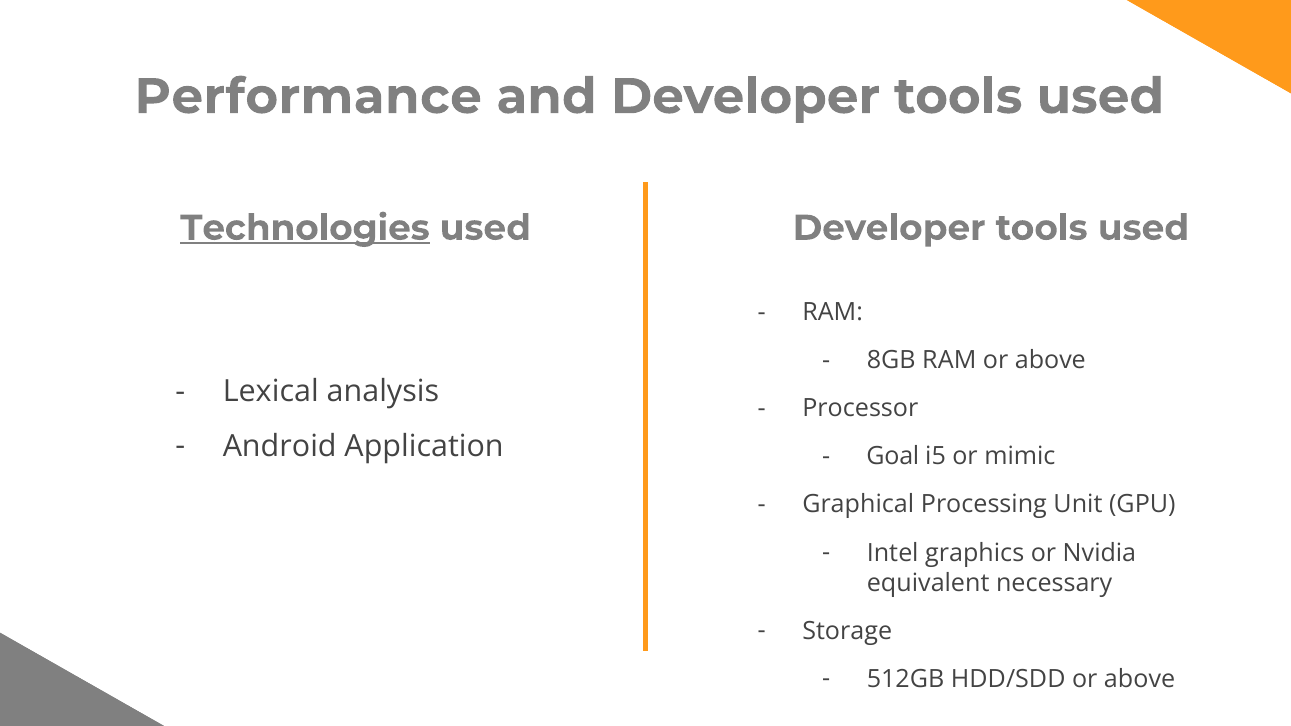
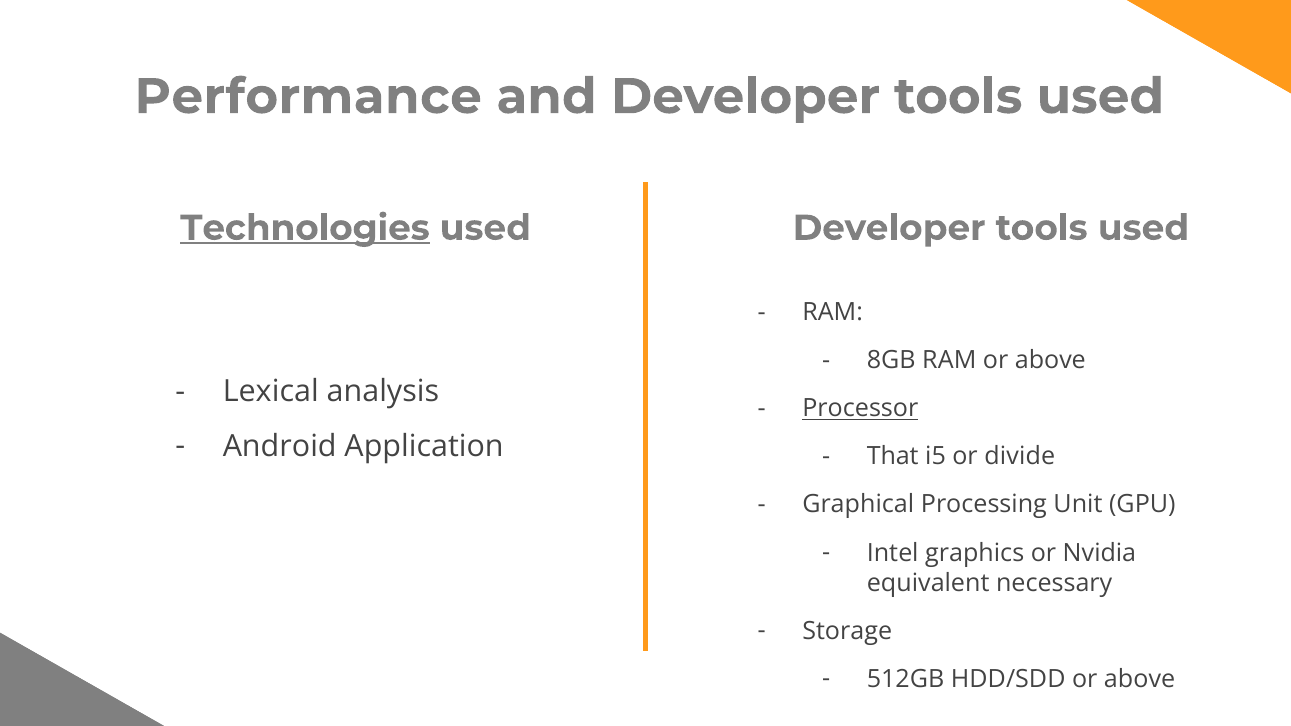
Processor underline: none -> present (860, 409)
Goal: Goal -> That (893, 457)
mimic: mimic -> divide (1020, 457)
